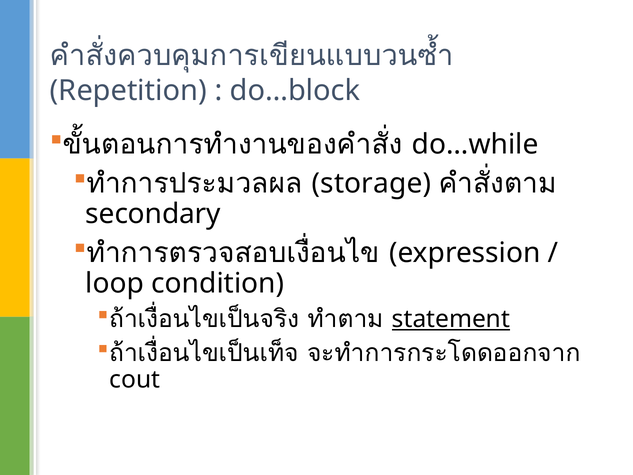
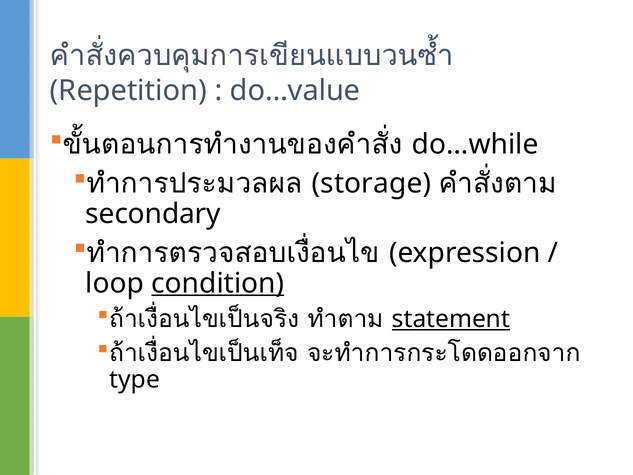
do…block: do…block -> do…value (295, 91)
condition underline: none -> present (218, 283)
cout: cout -> type (135, 380)
